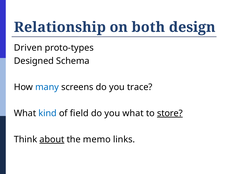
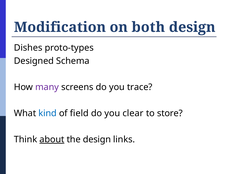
Relationship: Relationship -> Modification (60, 27)
Driven: Driven -> Dishes (28, 48)
many colour: blue -> purple (47, 87)
you what: what -> clear (133, 113)
store underline: present -> none (170, 113)
the memo: memo -> design (97, 139)
